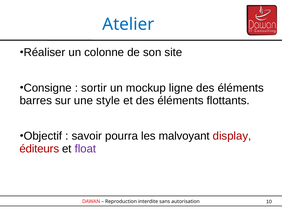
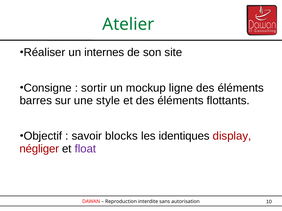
Atelier colour: blue -> green (128, 24)
colonne: colonne -> internes (104, 52)
pourra: pourra -> blocks (121, 136)
malvoyant: malvoyant -> identiques (184, 136)
éditeurs: éditeurs -> négliger (39, 149)
